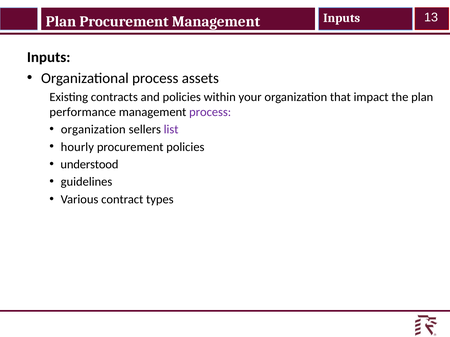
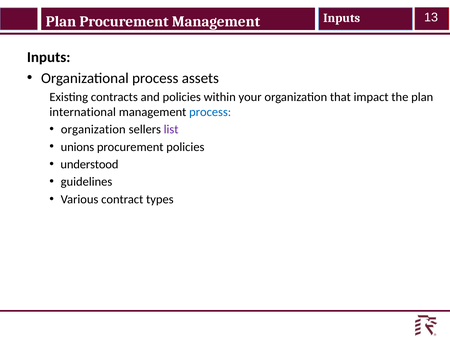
performance: performance -> international (83, 112)
process colour: purple -> blue (210, 112)
hourly: hourly -> unions (77, 147)
